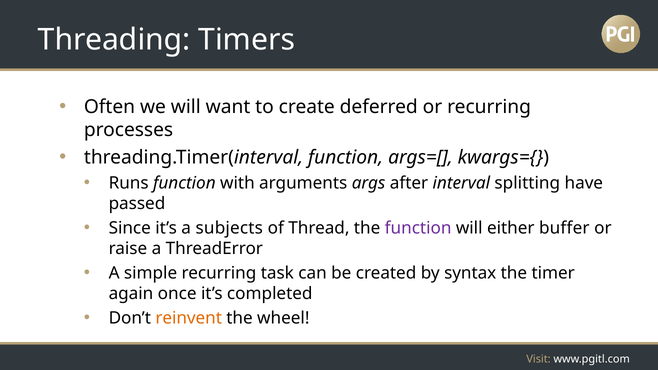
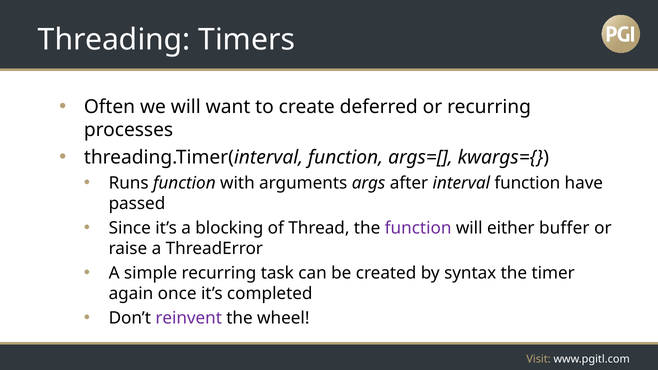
interval splitting: splitting -> function (527, 183)
subjects: subjects -> blocking (229, 228)
reinvent colour: orange -> purple (189, 318)
